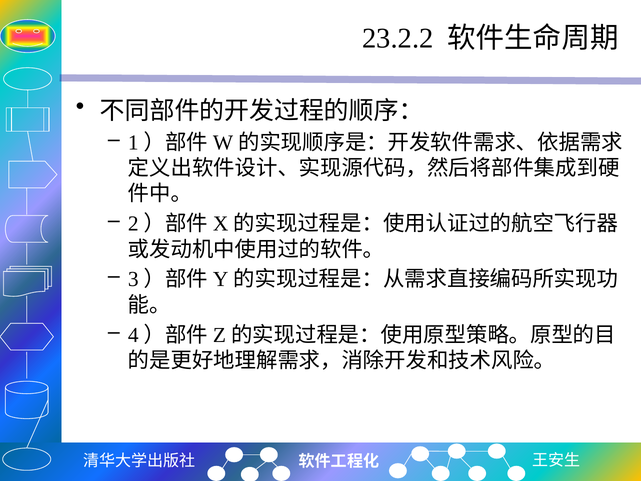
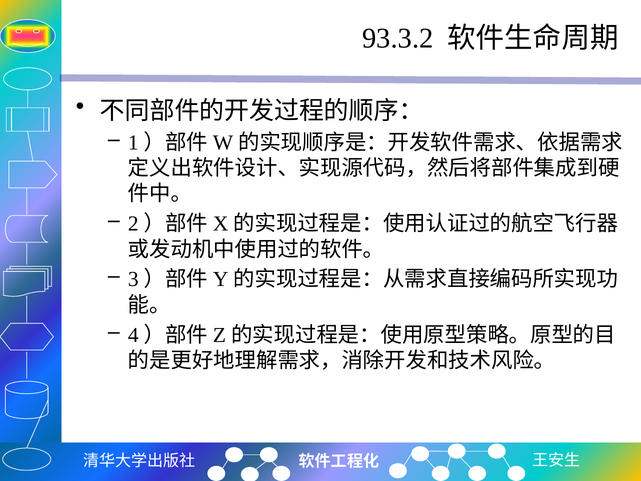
23.2.2: 23.2.2 -> 93.3.2 (398, 38)
